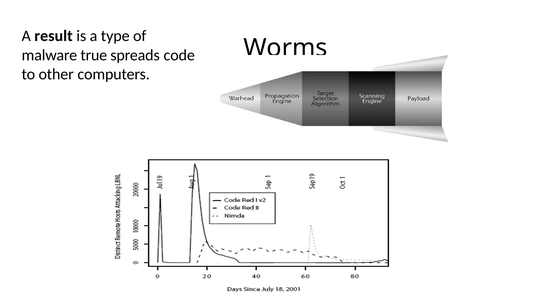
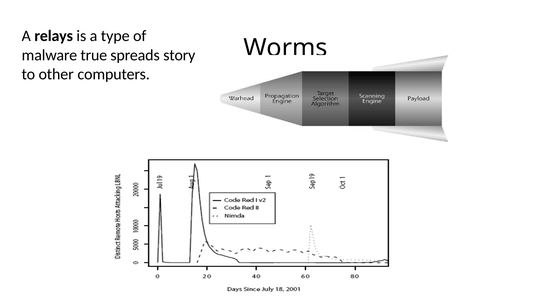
result: result -> relays (54, 36)
code: code -> story (179, 55)
